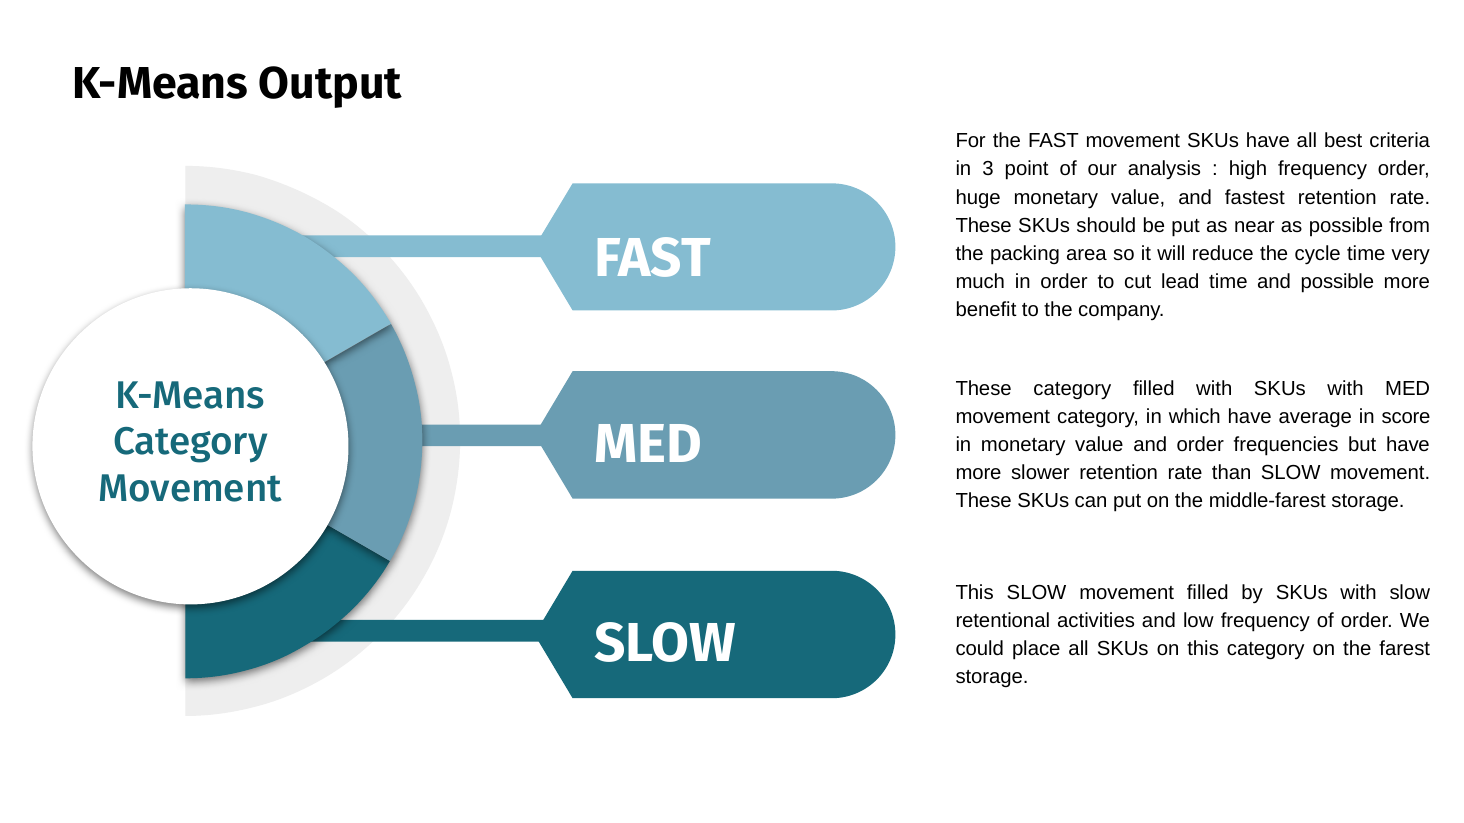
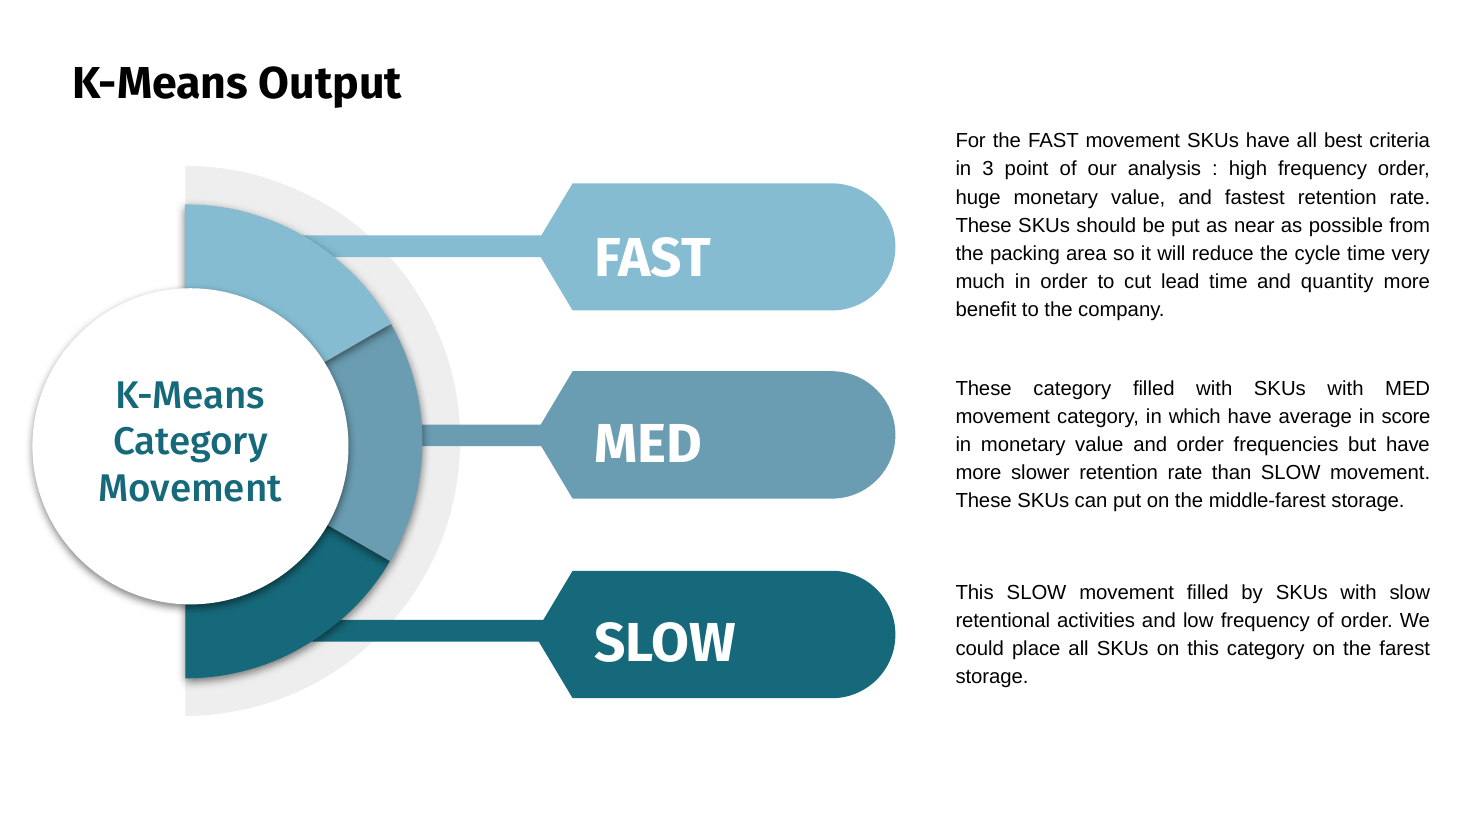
and possible: possible -> quantity (1337, 282)
